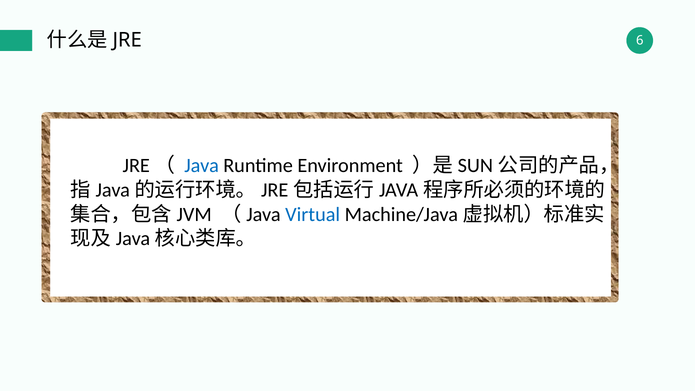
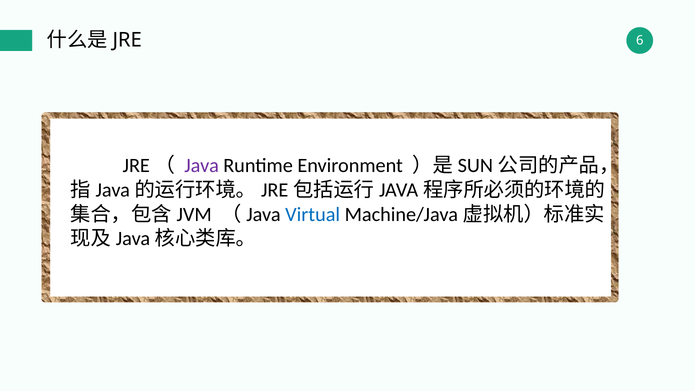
Java colour: blue -> purple (202, 166)
